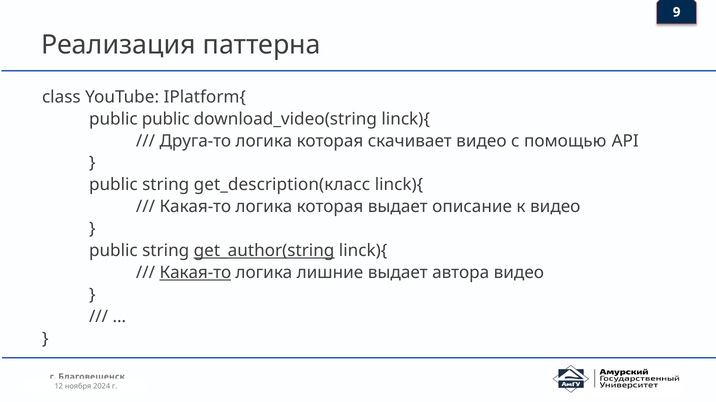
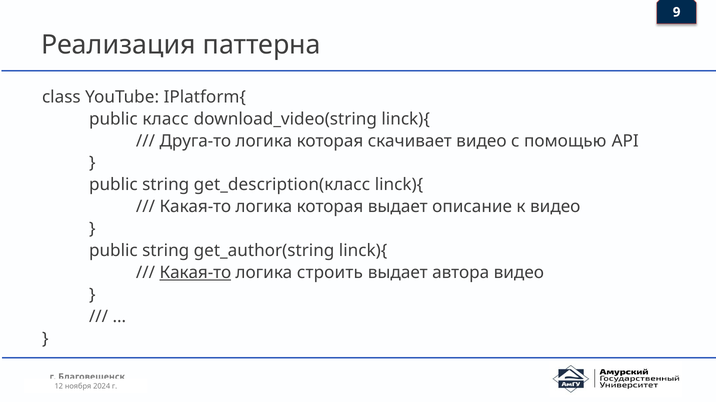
public public: public -> класс (166, 119)
get_author(string underline: present -> none (264, 251)
лишние: лишние -> строить (330, 273)
